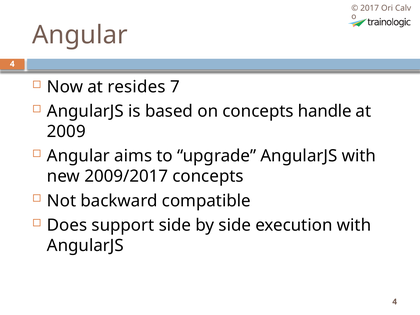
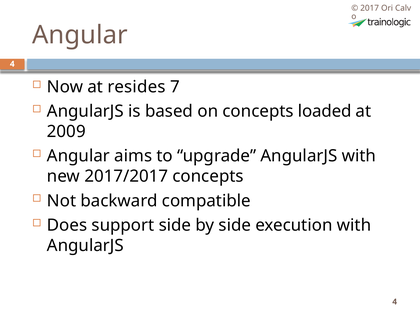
handle: handle -> loaded (325, 111)
2009/2017: 2009/2017 -> 2017/2017 (126, 176)
